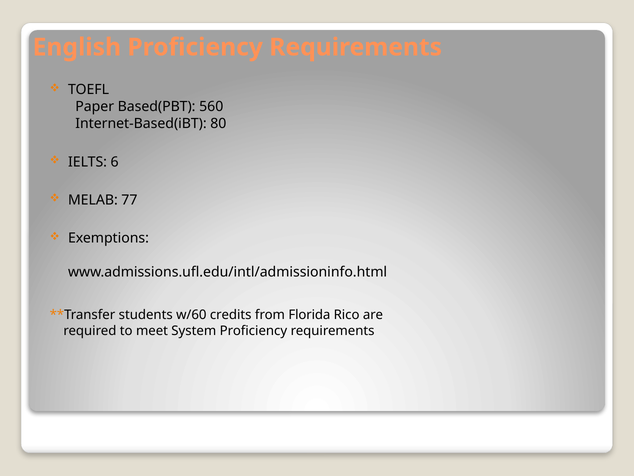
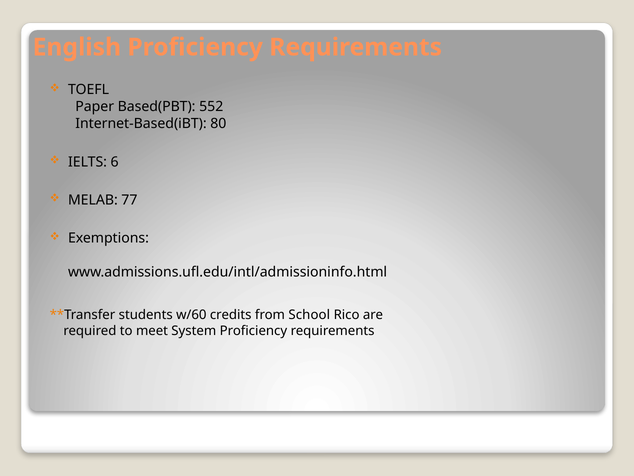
560: 560 -> 552 (211, 107)
Florida: Florida -> School (309, 315)
